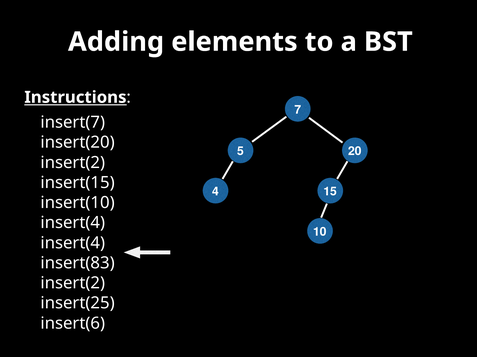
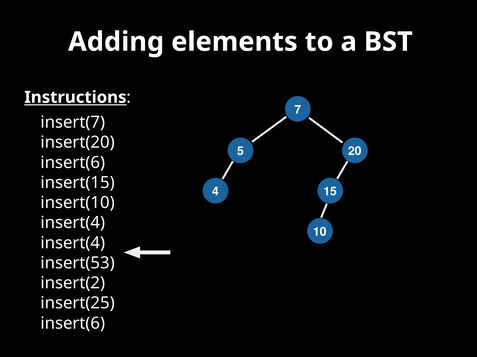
insert(2: insert(2 -> insert(6 (73, 163)
insert(83: insert(83 -> insert(53 (78, 263)
